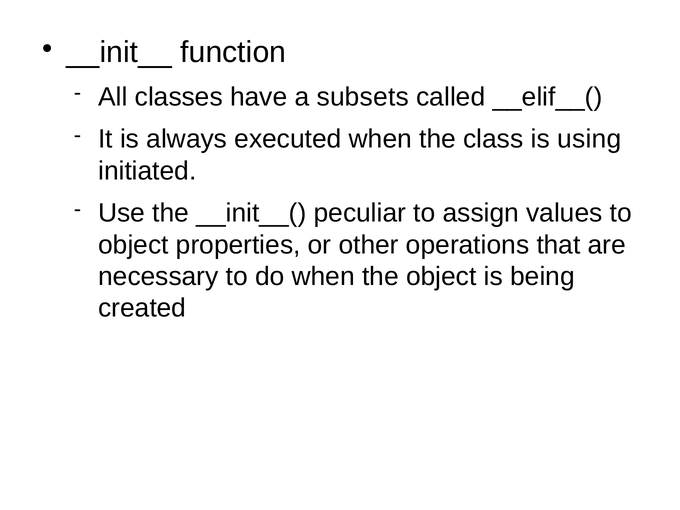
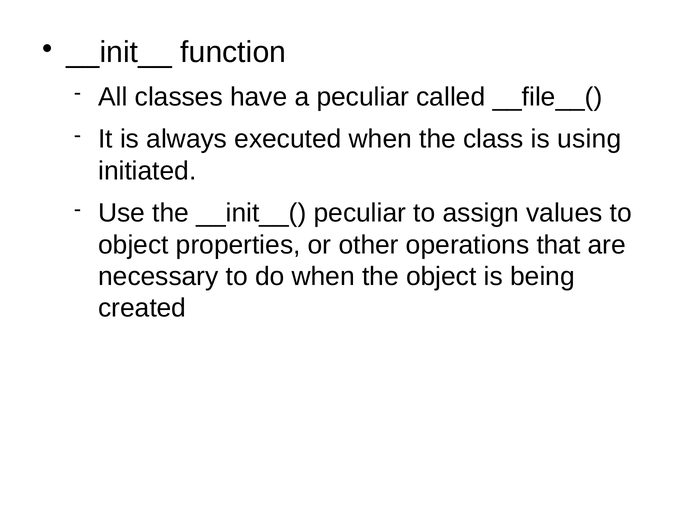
a subsets: subsets -> peculiar (363, 97)
__elif__(: __elif__( -> __file__( (548, 97)
